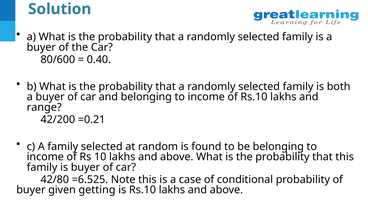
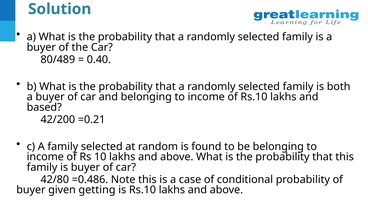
80/600: 80/600 -> 80/489 (58, 59)
range: range -> based (44, 107)
=6.525: =6.525 -> =0.486 (90, 179)
